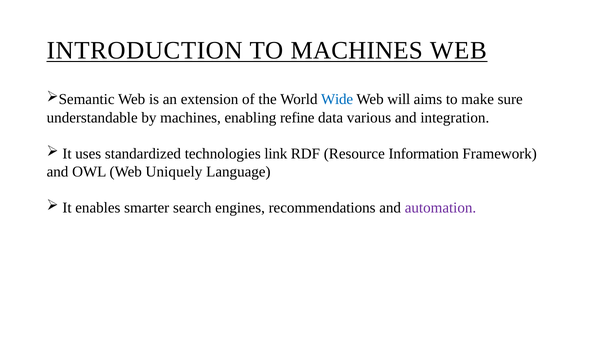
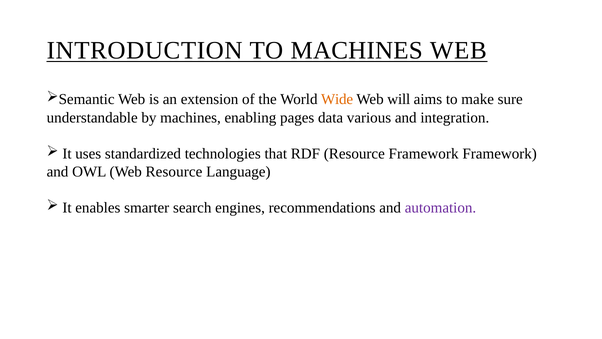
Wide colour: blue -> orange (337, 99)
refine: refine -> pages (297, 117)
link: link -> that (276, 154)
Resource Information: Information -> Framework (424, 154)
Web Uniquely: Uniquely -> Resource (174, 172)
